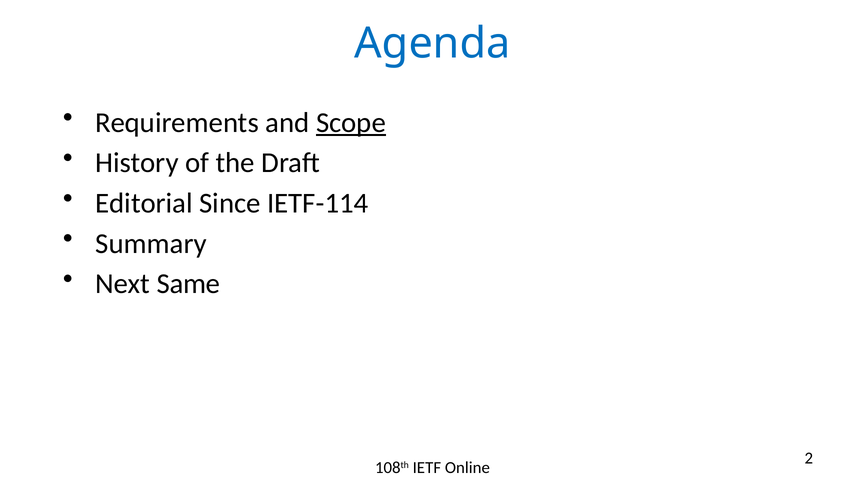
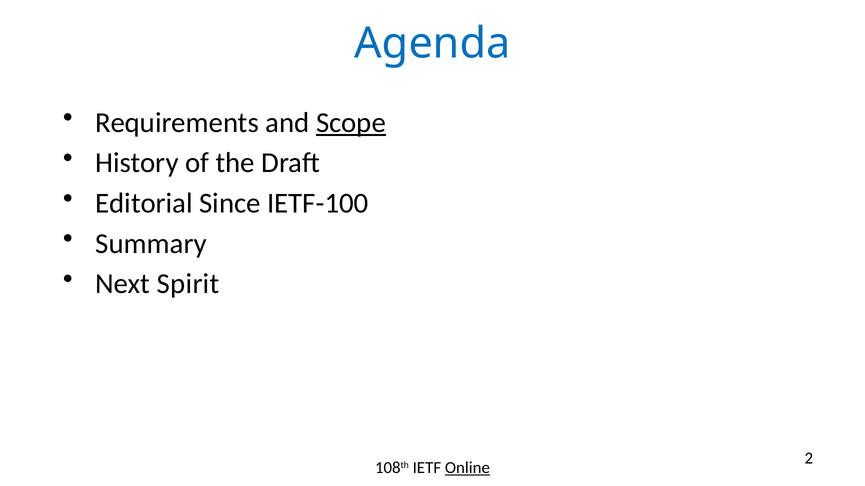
IETF-114: IETF-114 -> IETF-100 (318, 203)
Same: Same -> Spirit (188, 284)
Online underline: none -> present (467, 468)
